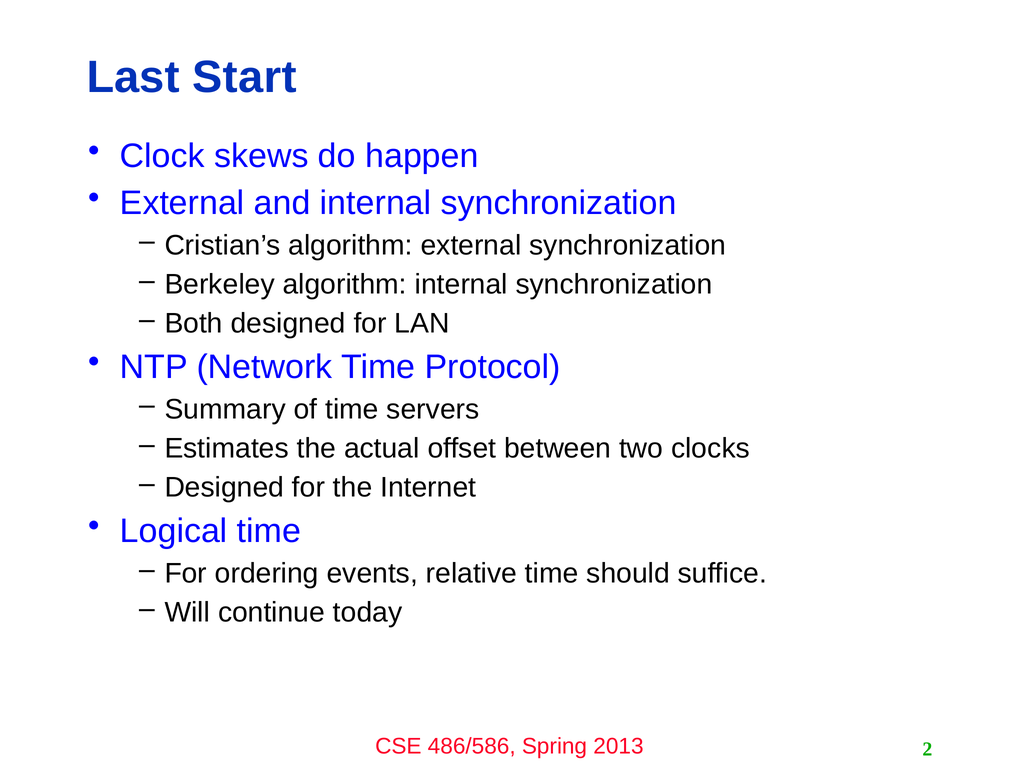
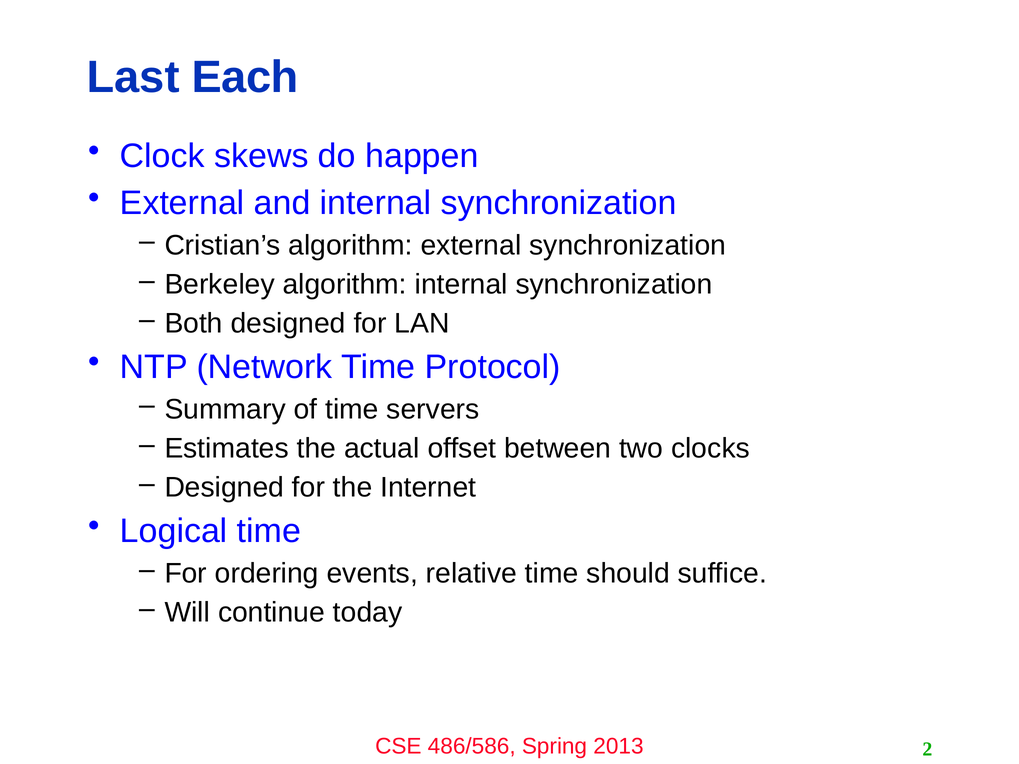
Start: Start -> Each (245, 78)
